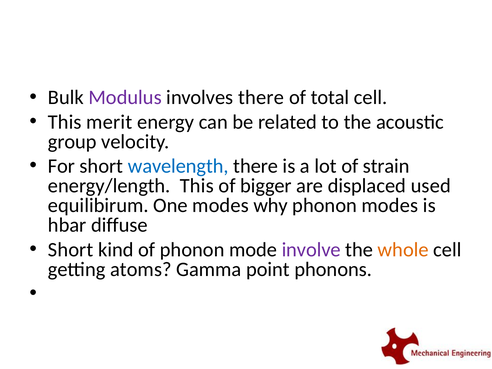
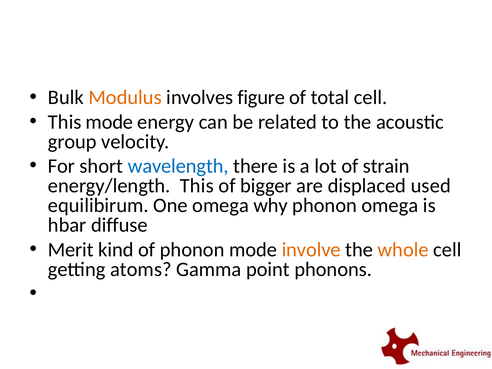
Modulus colour: purple -> orange (125, 98)
involves there: there -> figure (261, 98)
This merit: merit -> mode (109, 122)
One modes: modes -> omega (221, 206)
phonon modes: modes -> omega (390, 206)
Short: Short -> Merit (71, 250)
involve colour: purple -> orange (311, 250)
